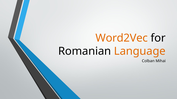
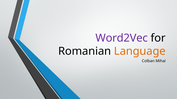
Word2Vec colour: orange -> purple (122, 38)
